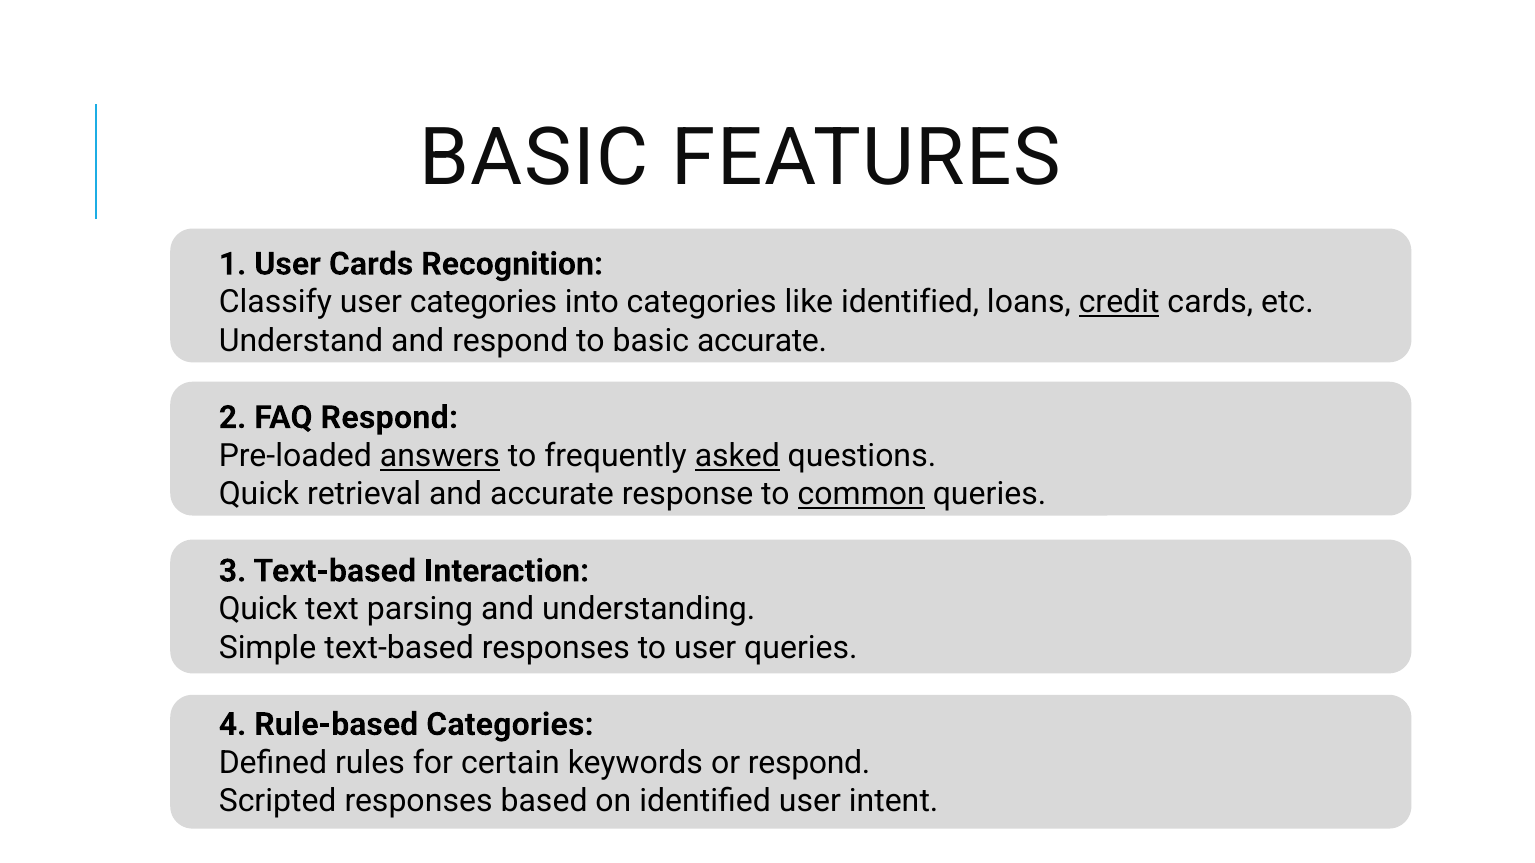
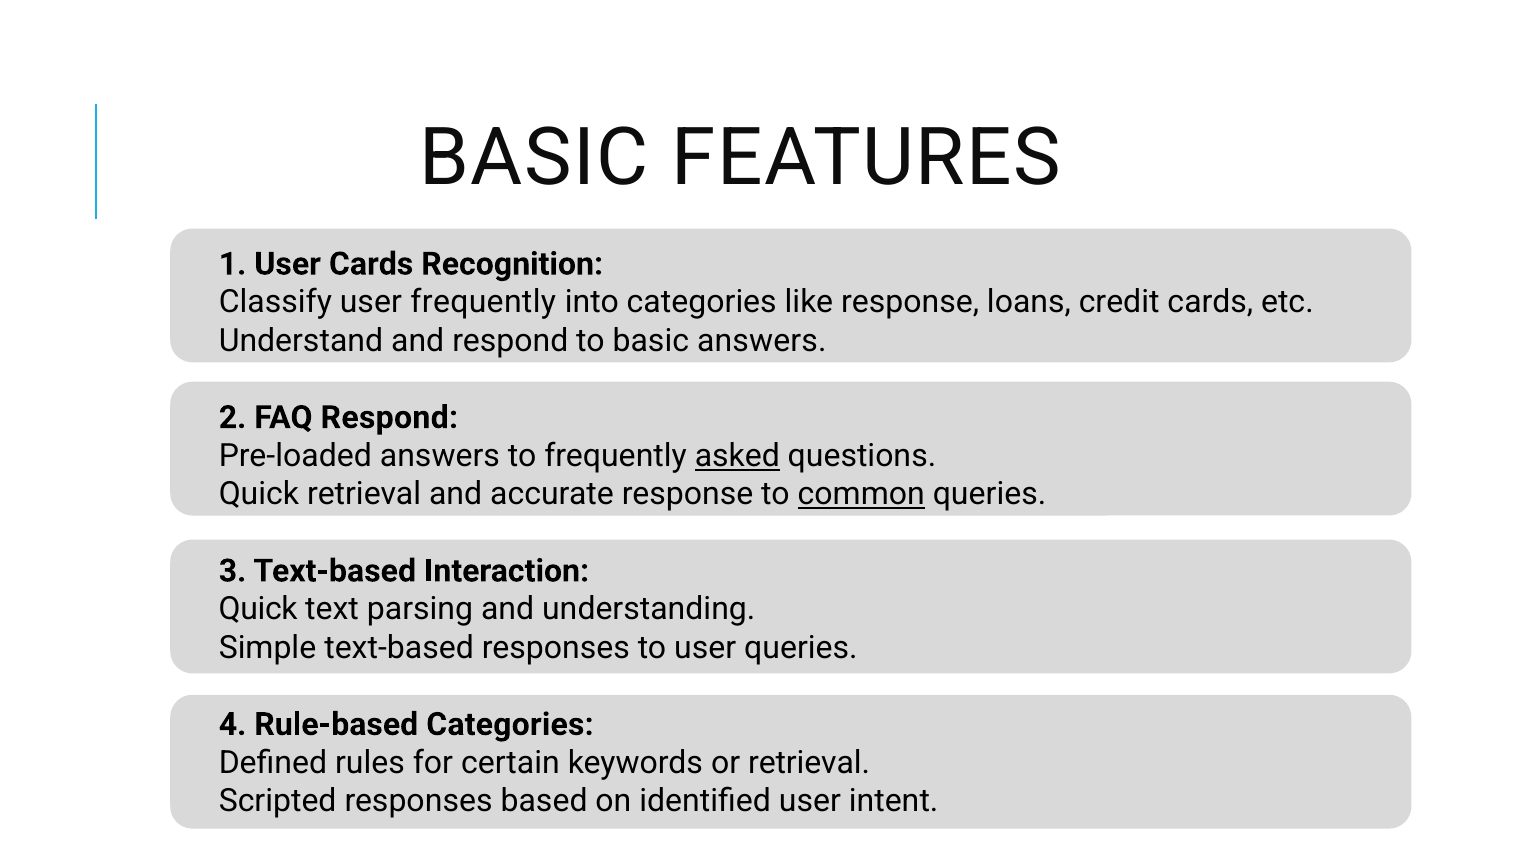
user categories: categories -> frequently (483, 302)
like identified: identified -> response (910, 302)
credit underline: present -> none (1119, 302)
basic accurate: accurate -> answers (762, 341)
answers underline: present -> none (440, 456)
or respond: respond -> retrieval (809, 763)
